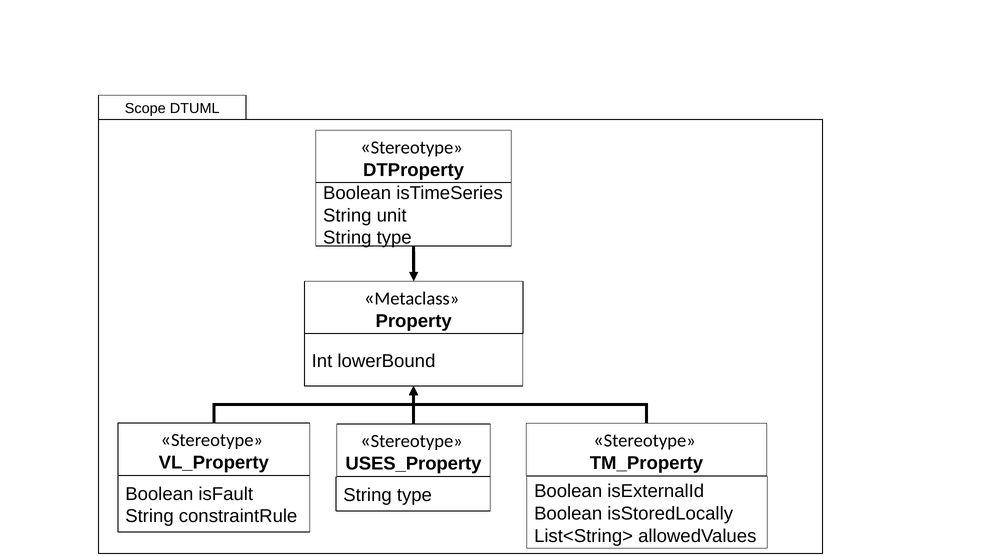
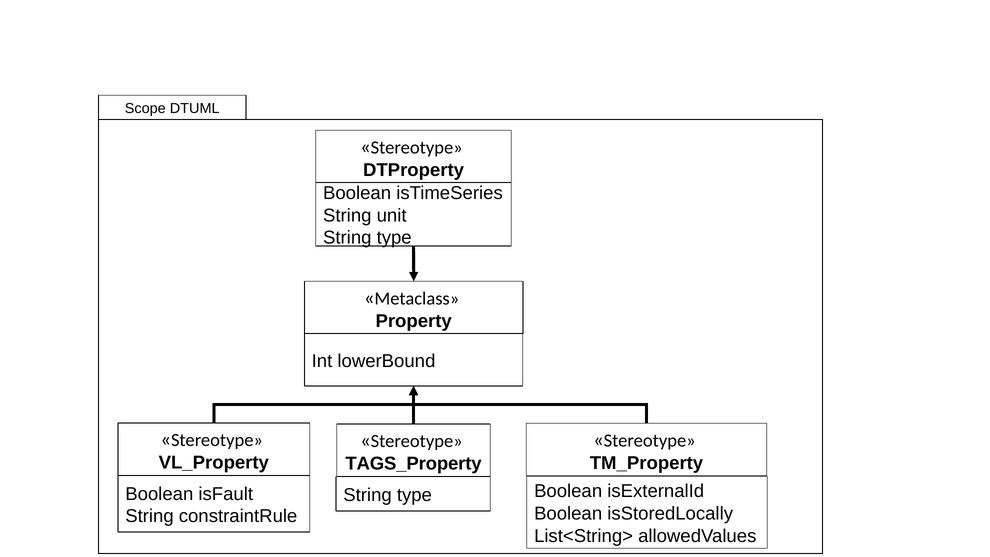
USES_Property: USES_Property -> TAGS_Property (414, 464)
